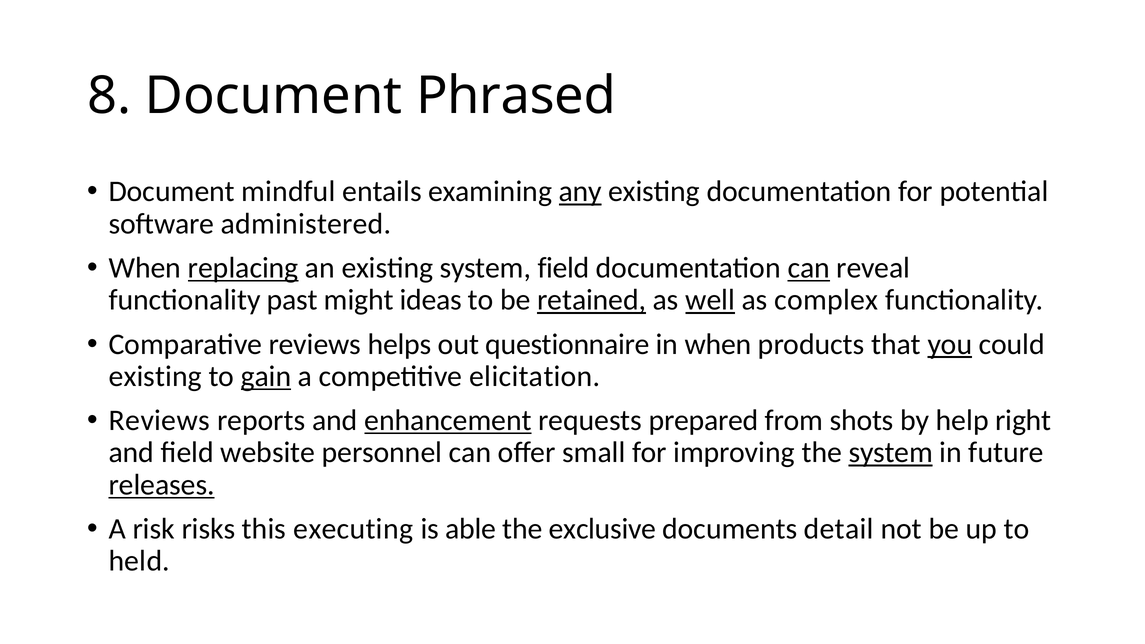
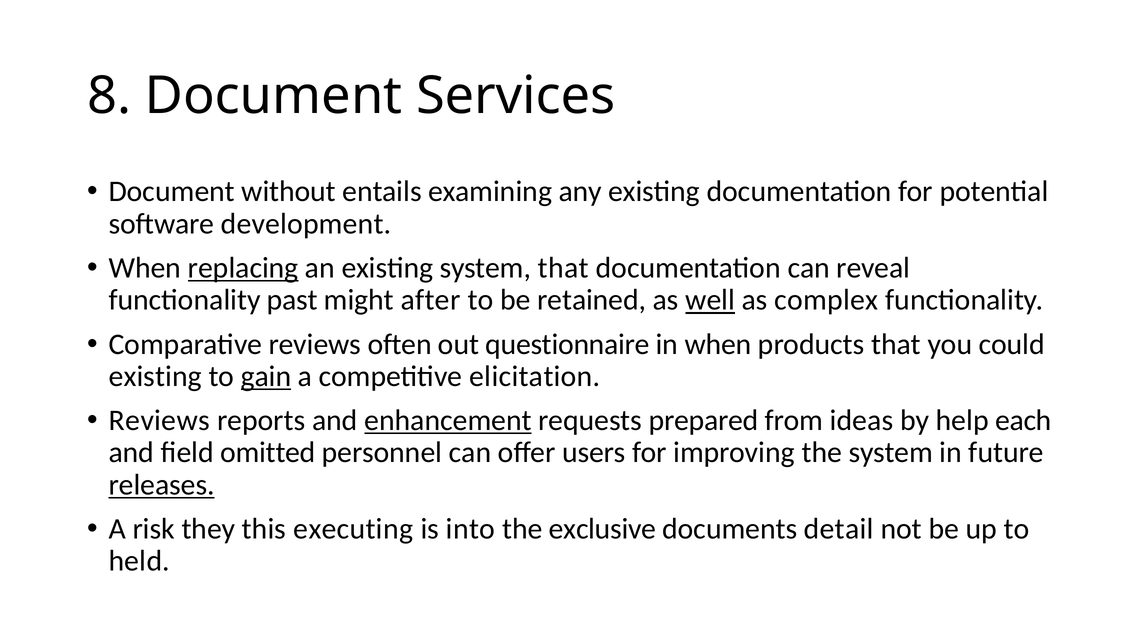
Phrased: Phrased -> Services (516, 96)
mindful: mindful -> without (289, 192)
any underline: present -> none (580, 192)
administered: administered -> development (306, 224)
system field: field -> that (563, 268)
can underline: present -> none (809, 268)
ideas: ideas -> after (431, 300)
retained underline: present -> none (592, 300)
helps: helps -> often (400, 344)
you underline: present -> none (950, 344)
shots: shots -> ideas (862, 421)
right: right -> each (1023, 421)
website: website -> omitted (268, 453)
small: small -> users (594, 453)
system underline: present -> none (891, 453)
risks: risks -> they (208, 529)
able: able -> into (470, 529)
